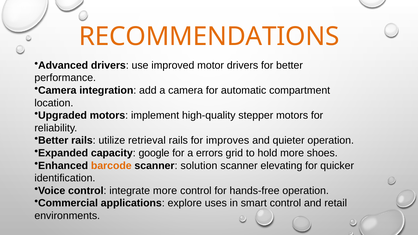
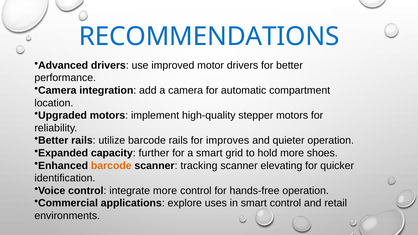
RECOMMENDATIONS colour: orange -> blue (209, 36)
utilize retrieval: retrieval -> barcode (147, 141)
google: google -> further (154, 153)
a errors: errors -> smart (209, 153)
solution: solution -> tracking (199, 166)
